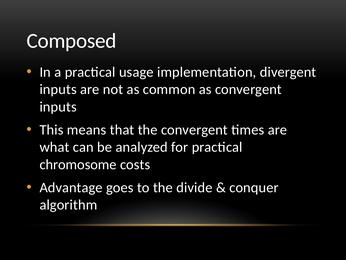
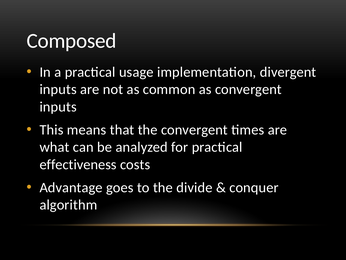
chromosome: chromosome -> effectiveness (78, 164)
